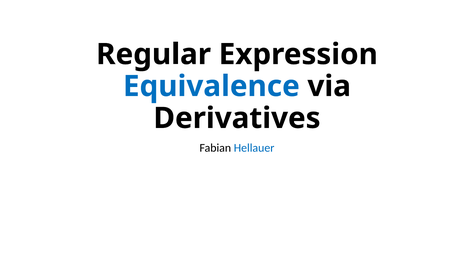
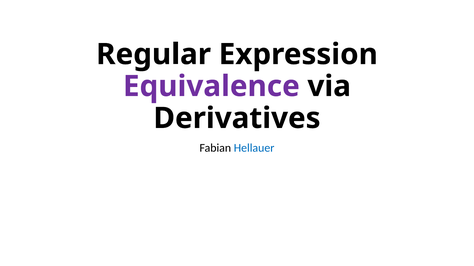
Equivalence colour: blue -> purple (211, 87)
